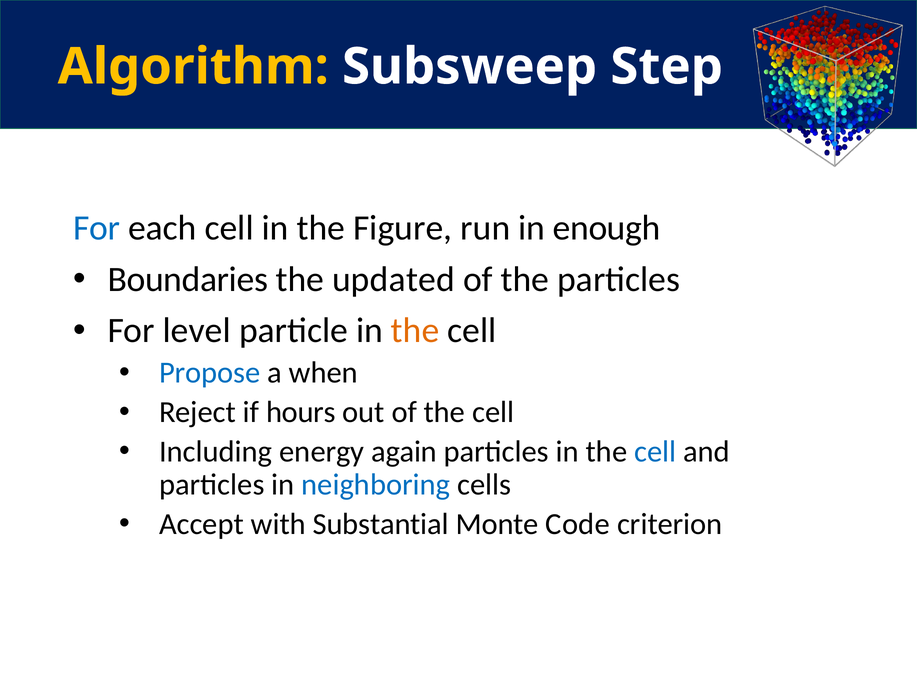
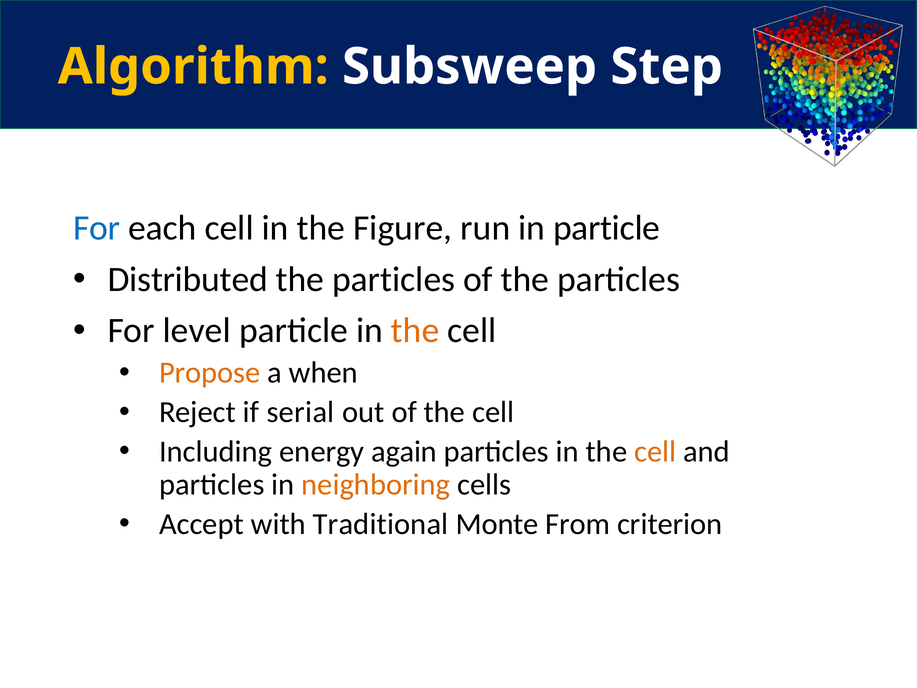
in enough: enough -> particle (607, 228)
Boundaries: Boundaries -> Distributed (188, 279)
updated: updated -> particles (394, 279)
Propose colour: blue -> orange (210, 373)
hours: hours -> serial (301, 412)
cell colour: blue -> orange (655, 451)
neighboring colour: blue -> orange (376, 484)
Substantial: Substantial -> Traditional (381, 524)
Code: Code -> From (578, 524)
